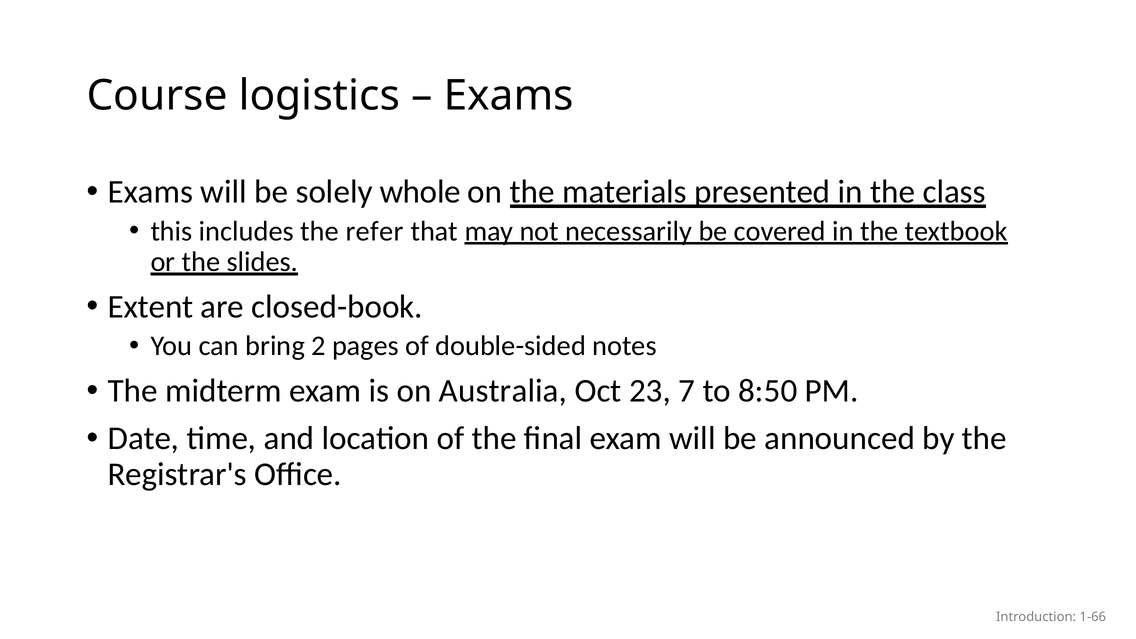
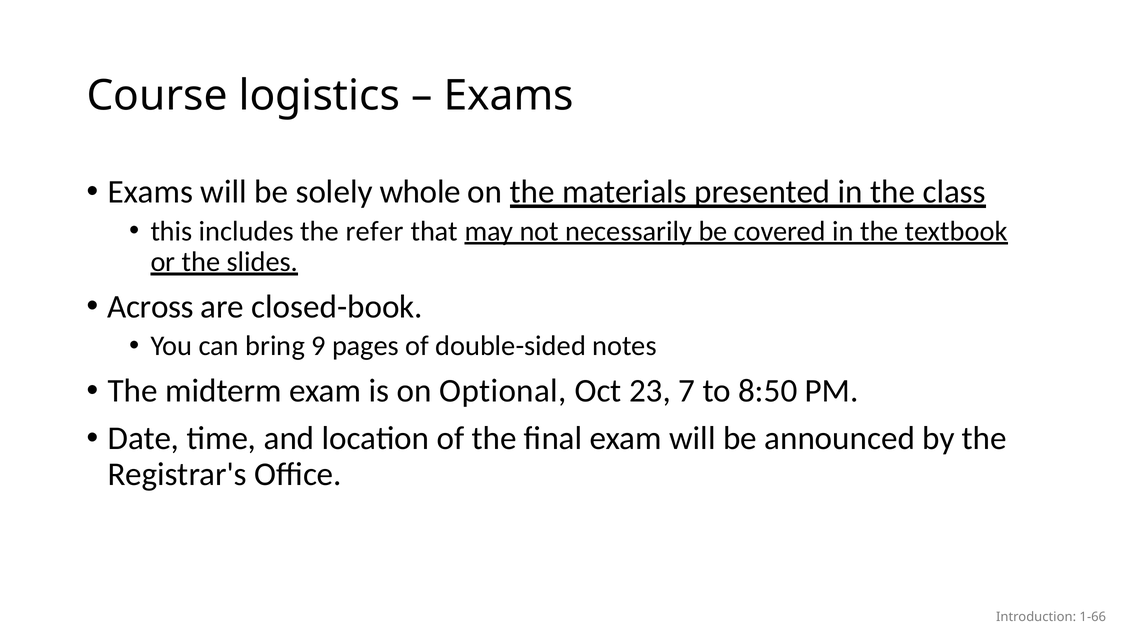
Extent: Extent -> Across (151, 307)
2: 2 -> 9 (318, 346)
Australia: Australia -> Optional (503, 391)
